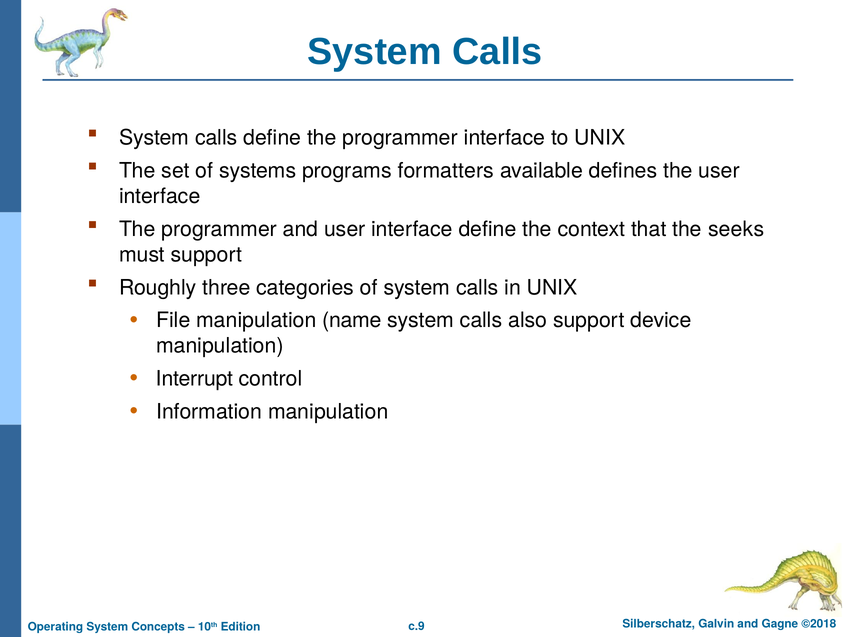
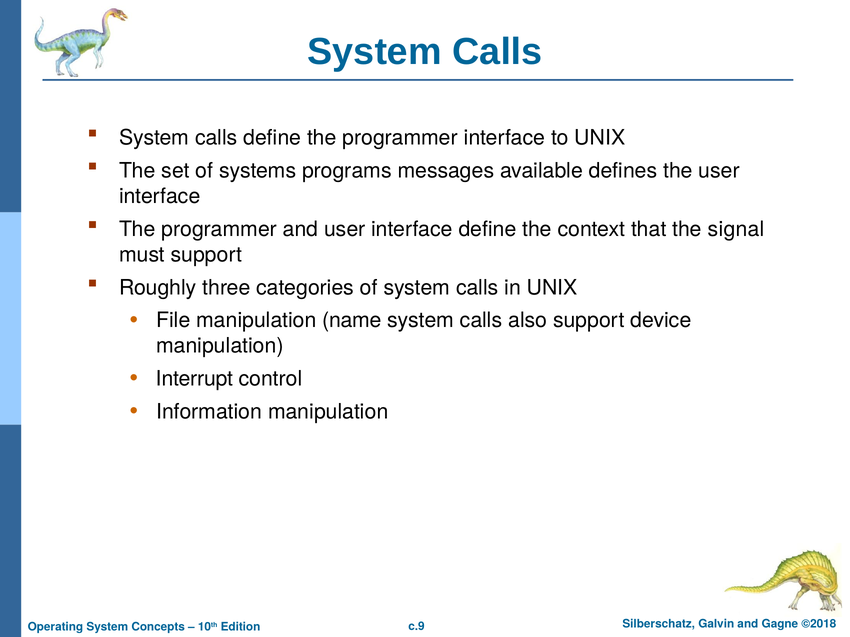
formatters: formatters -> messages (446, 171)
seeks: seeks -> signal (736, 229)
